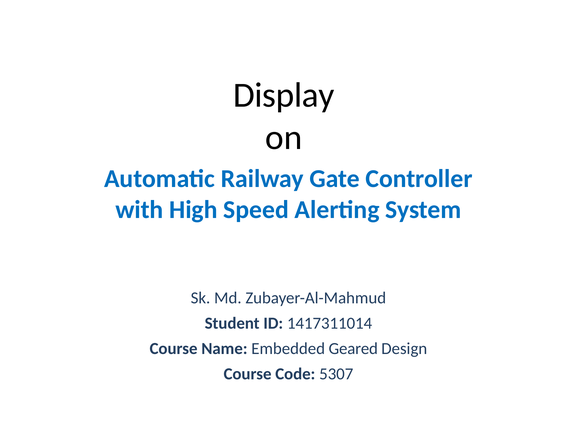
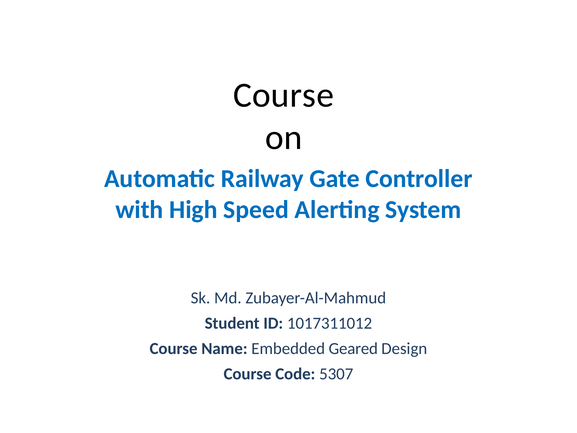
Display: Display -> Course (283, 95)
1417311014: 1417311014 -> 1017311012 (330, 323)
